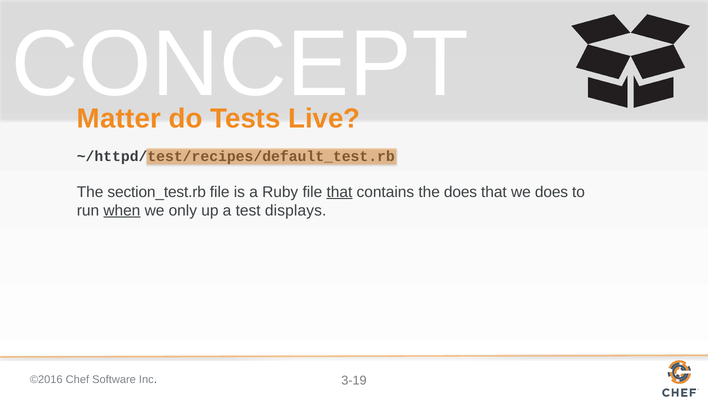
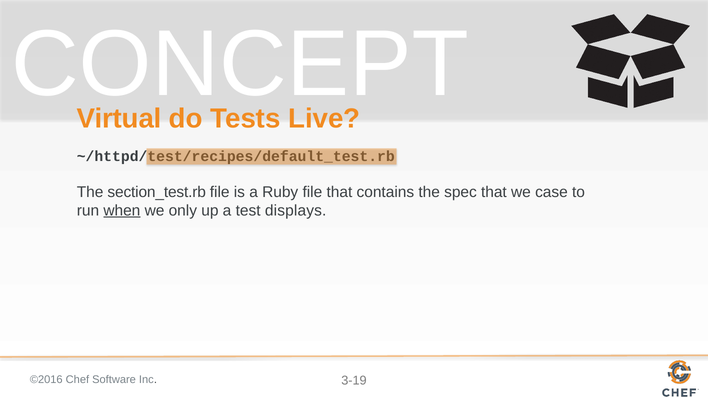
Matter: Matter -> Virtual (119, 119)
that underline: present -> none (339, 192)
the does: does -> spec (460, 192)
we does: does -> case (551, 192)
